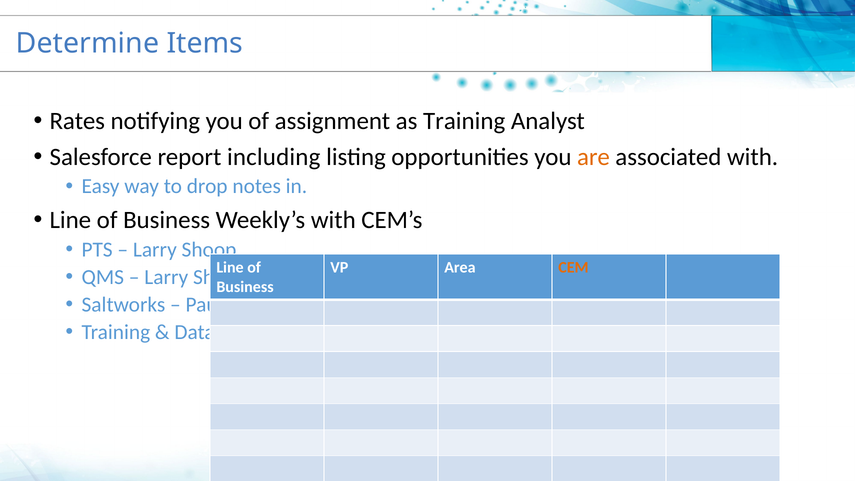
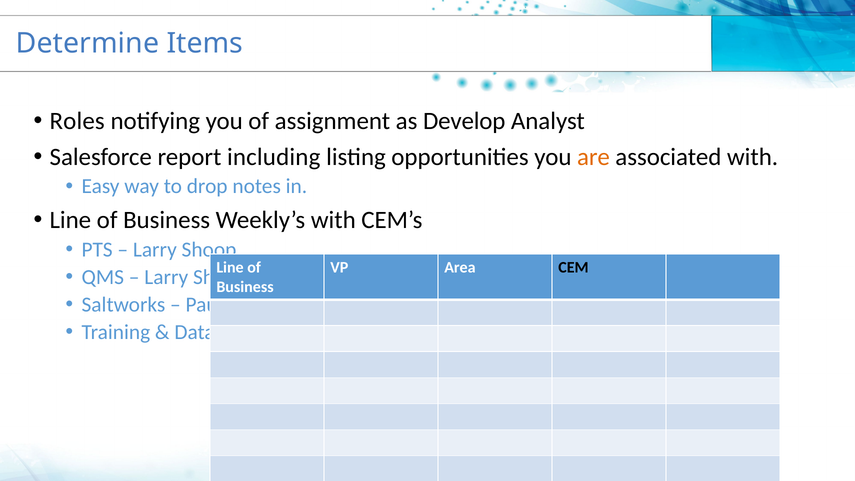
Rates: Rates -> Roles (77, 121)
as Training: Training -> Develop (464, 121)
CEM colour: orange -> black (573, 267)
